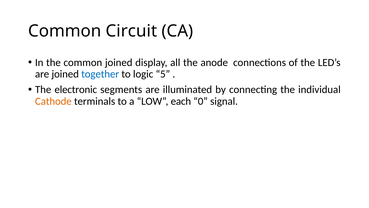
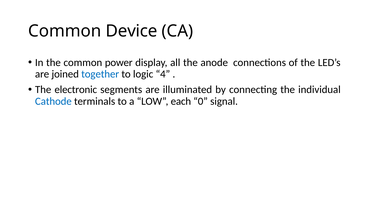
Circuit: Circuit -> Device (132, 31)
common joined: joined -> power (119, 62)
5: 5 -> 4 (163, 74)
Cathode colour: orange -> blue (53, 101)
